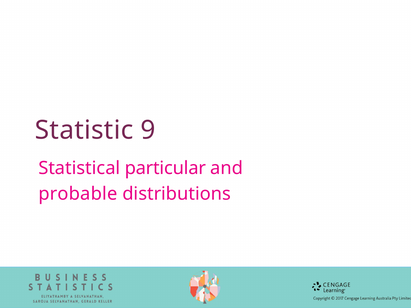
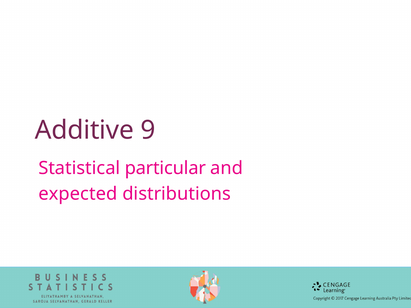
Statistic: Statistic -> Additive (84, 130)
probable: probable -> expected (78, 194)
